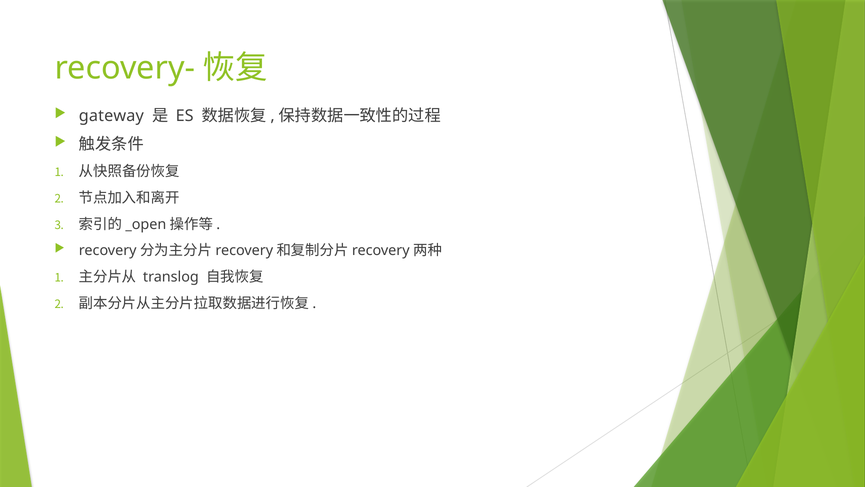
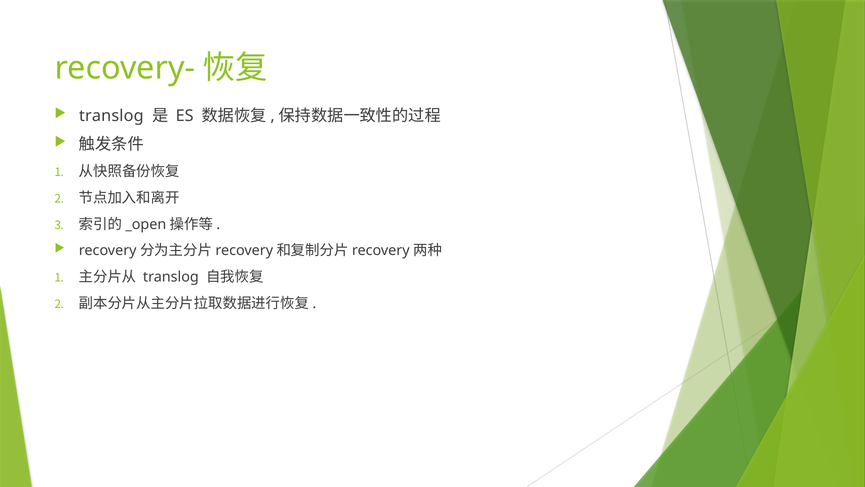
gateway: gateway -> translog (111, 116)
